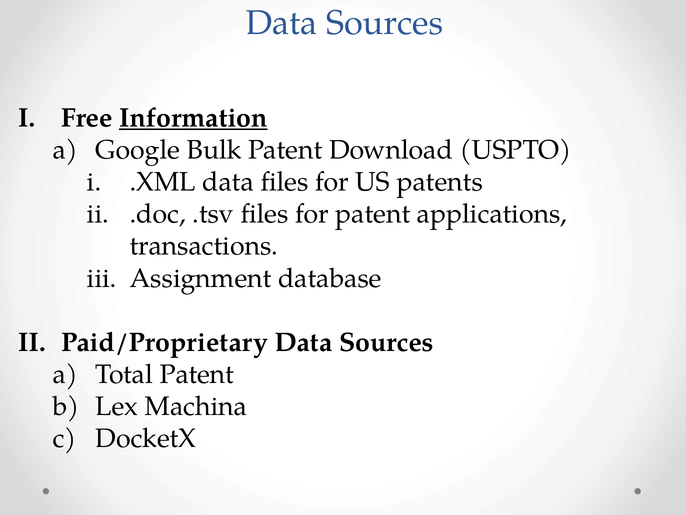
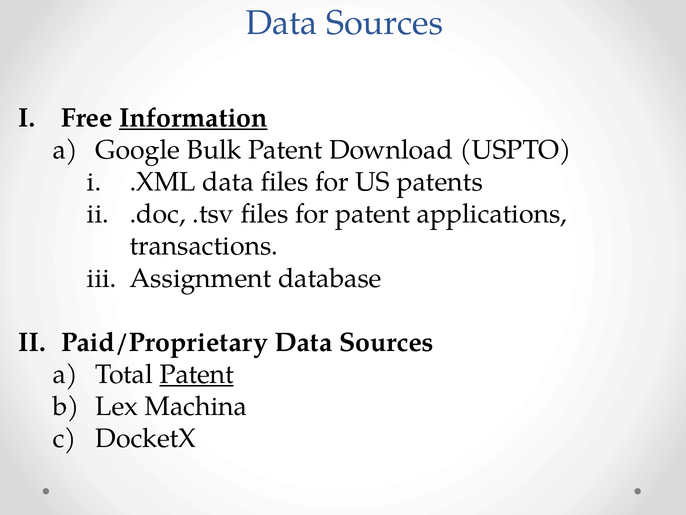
Patent underline: none -> present (197, 374)
